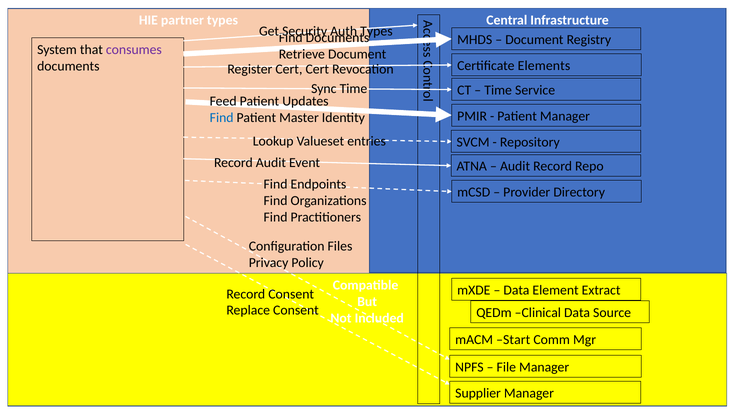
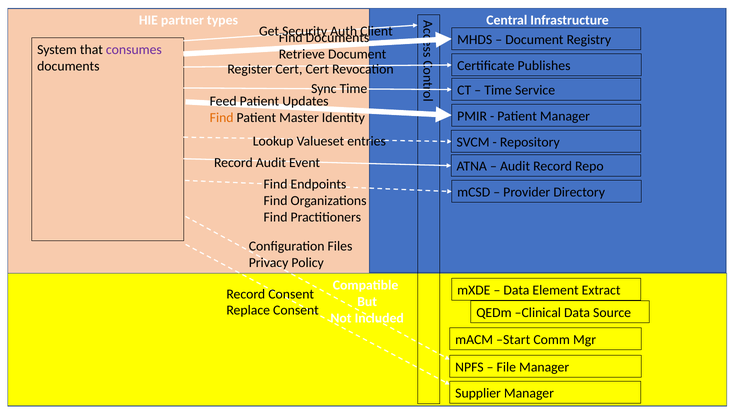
Types: Types -> Client (376, 31)
Elements: Elements -> Publishes (544, 66)
Find colour: blue -> orange (222, 118)
